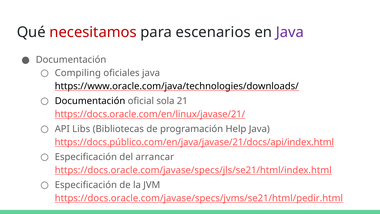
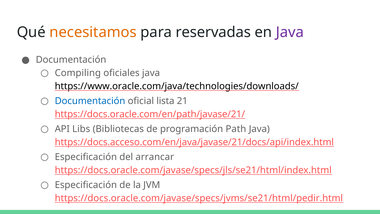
necesitamos colour: red -> orange (93, 32)
escenarios: escenarios -> reservadas (213, 32)
Documentación colour: black -> blue (90, 101)
sola: sola -> lista (165, 101)
https://docs.oracle.com/en/linux/javase/21/: https://docs.oracle.com/en/linux/javase/21/ -> https://docs.oracle.com/en/path/javase/21/ (150, 114)
Help: Help -> Path (236, 129)
https://docs.público.com/en/java/javase/21/docs/api/index.html: https://docs.público.com/en/java/javase/21/docs/api/index.html -> https://docs.acceso.com/en/java/javase/21/docs/api/index.html (194, 142)
